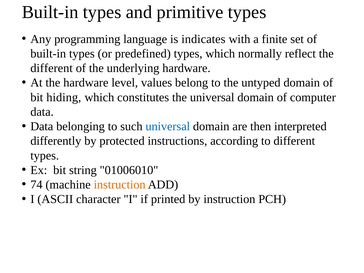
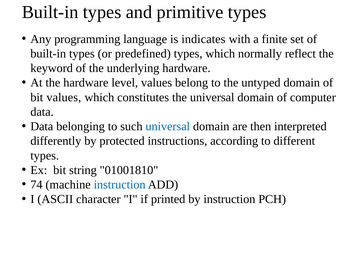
different: different -> keyword (52, 68)
bit hiding: hiding -> values (64, 97)
01006010: 01006010 -> 01001810 (129, 170)
instruction colour: orange -> blue (120, 185)
